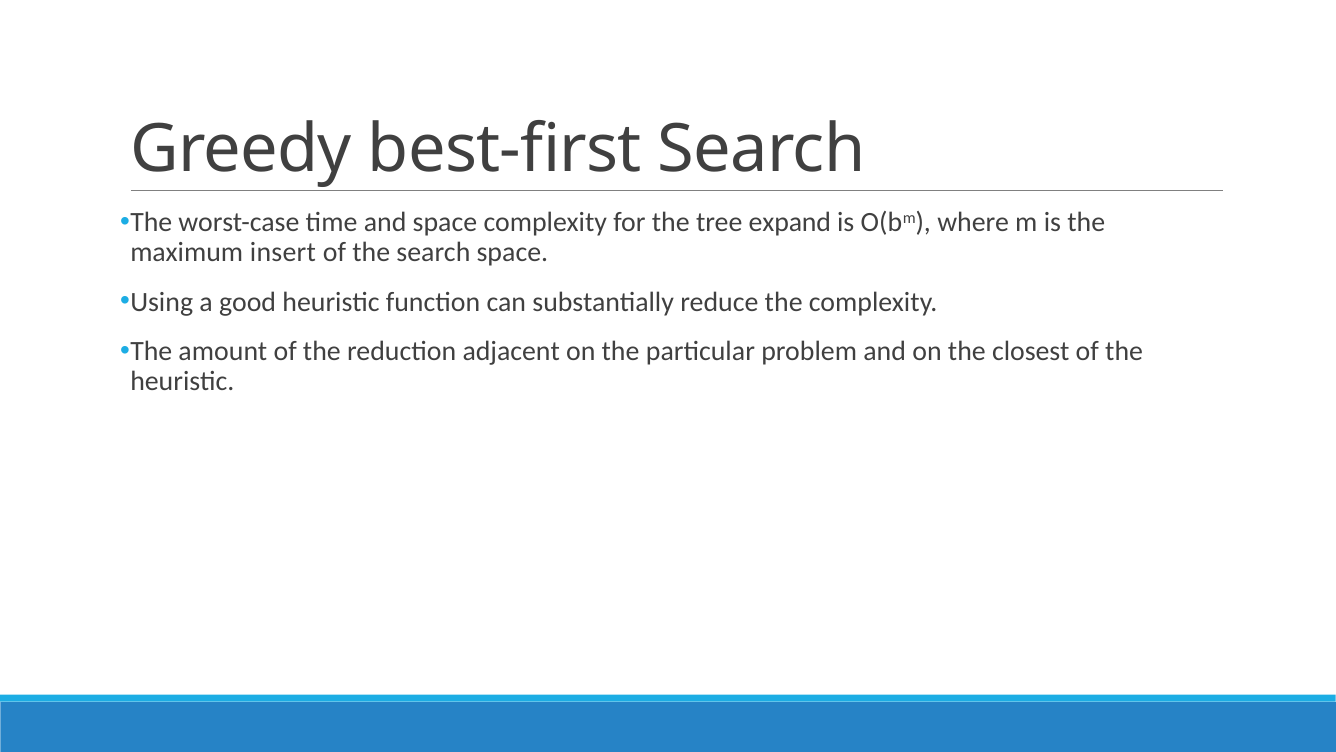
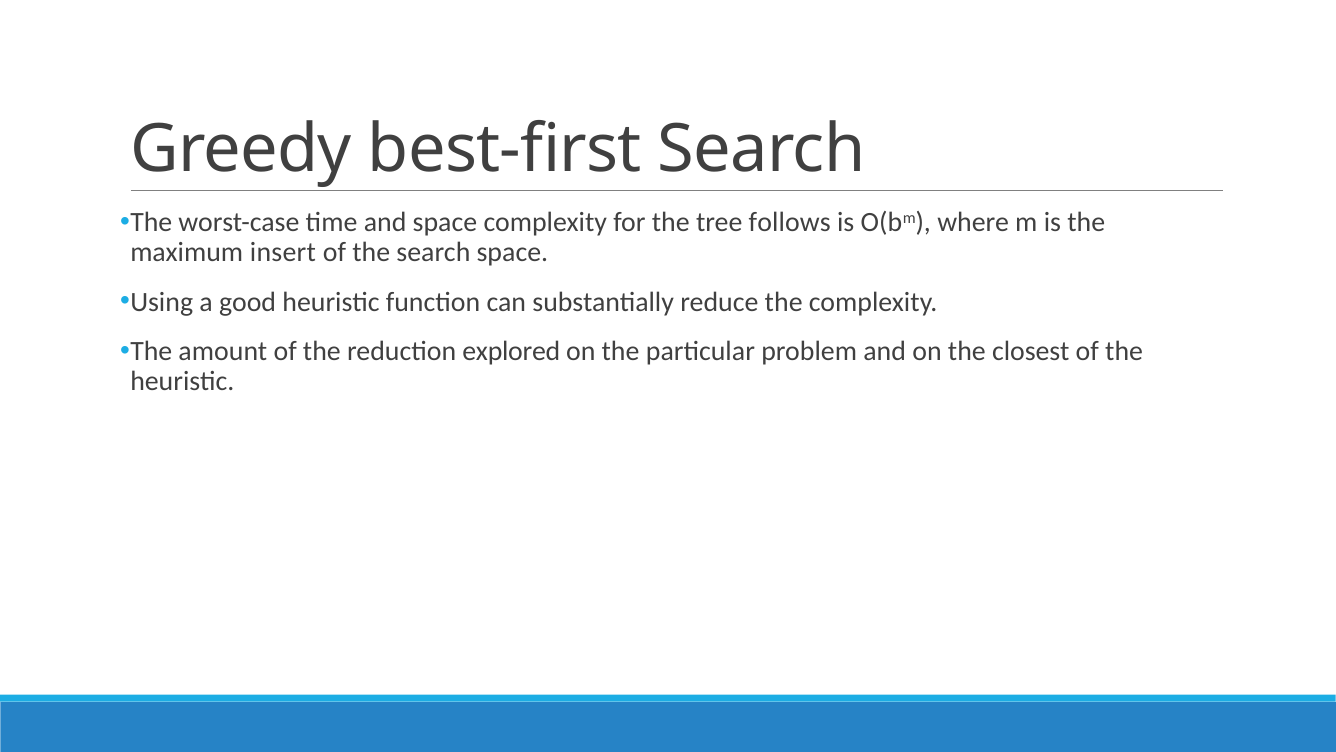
expand: expand -> follows (790, 222)
adjacent: adjacent -> explored (511, 351)
